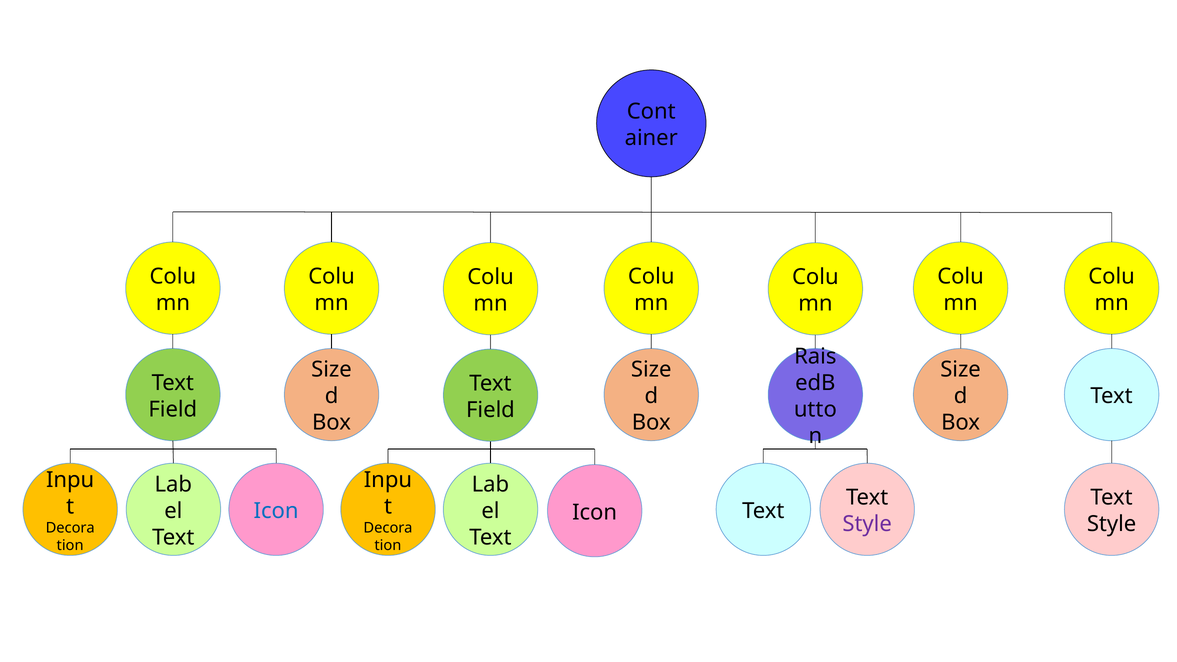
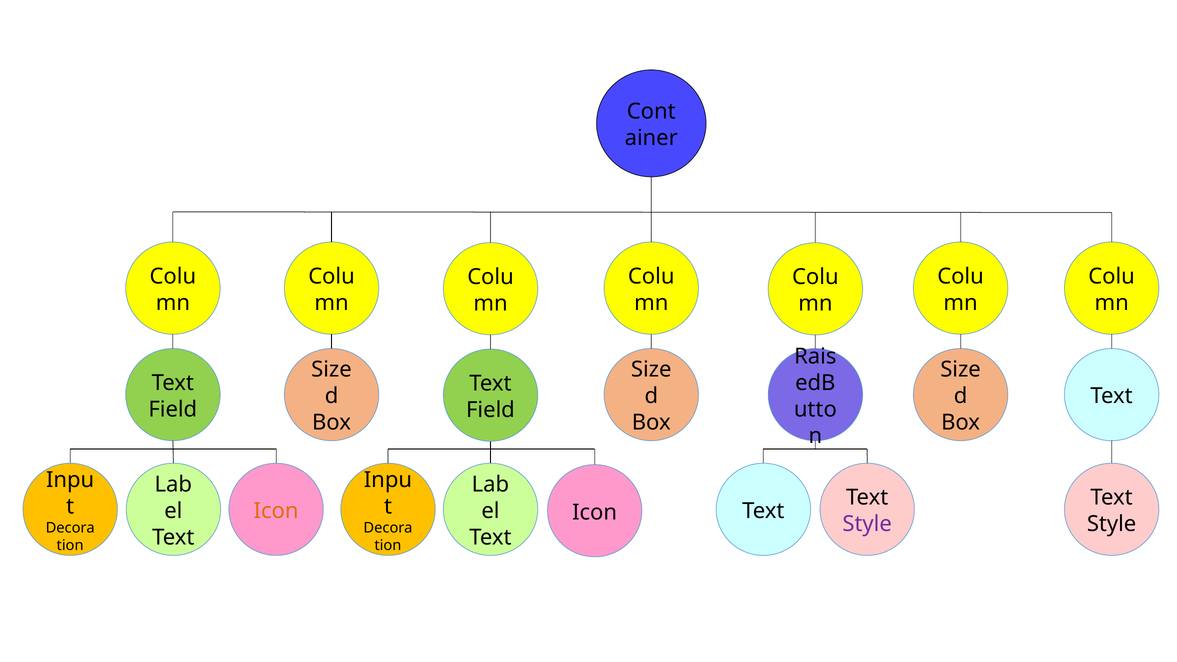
Icon colour: blue -> orange (276, 511)
